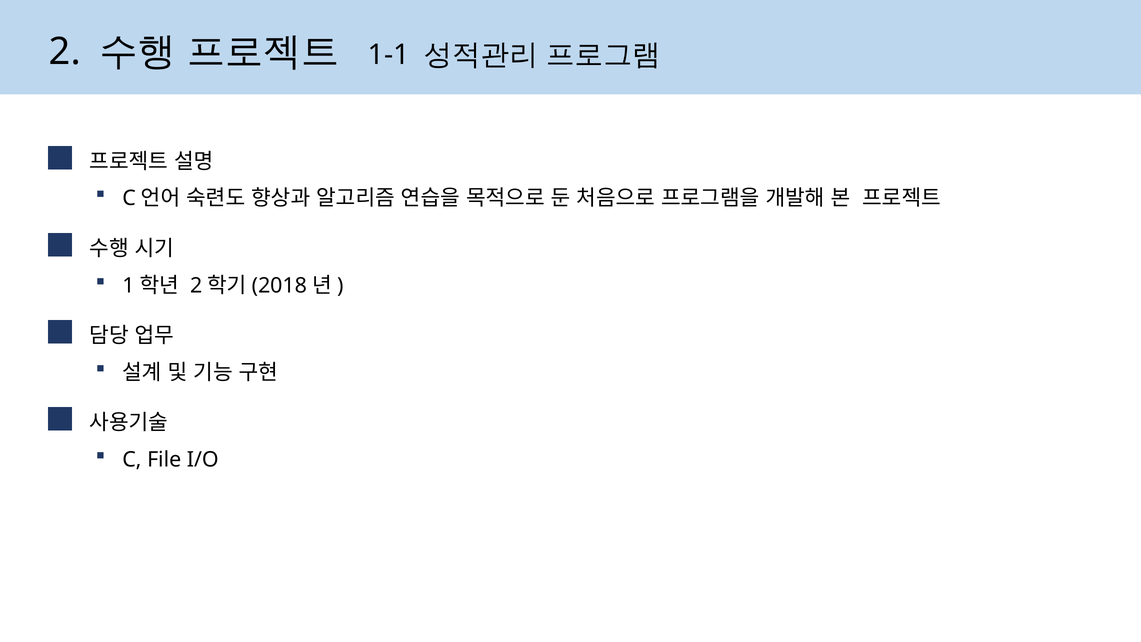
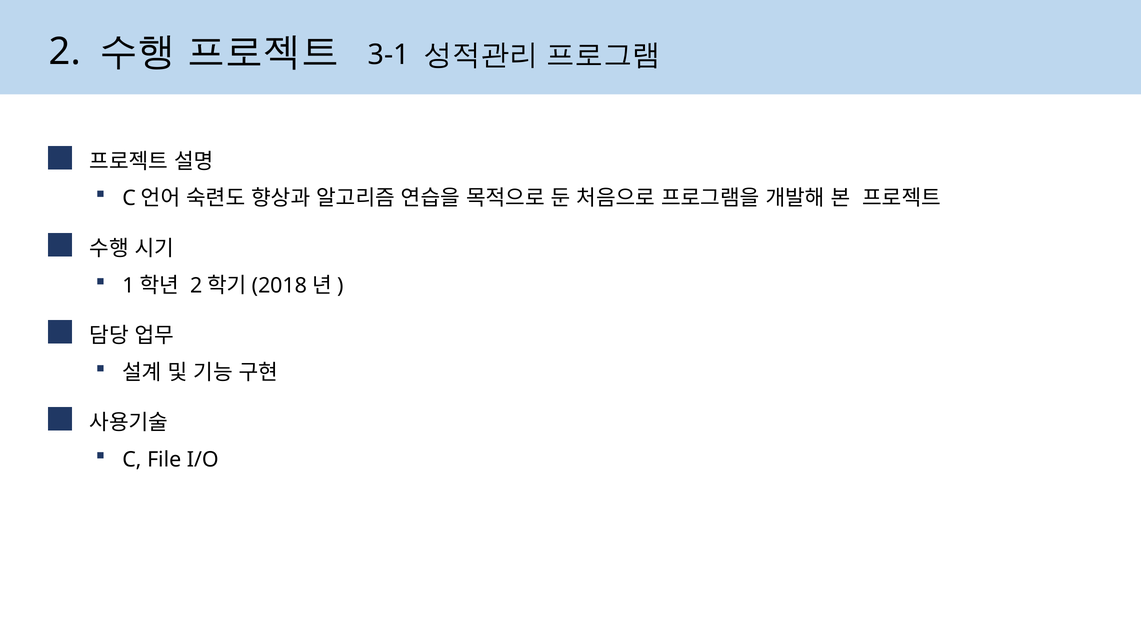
1-1: 1-1 -> 3-1 (389, 55)
